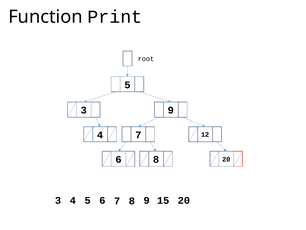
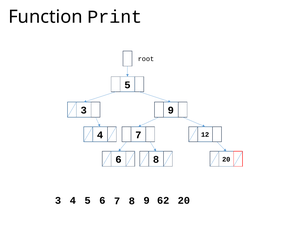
15: 15 -> 62 (163, 200)
